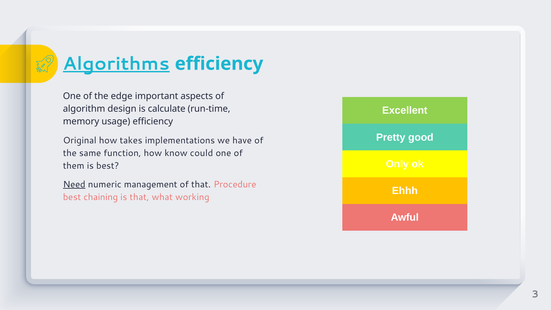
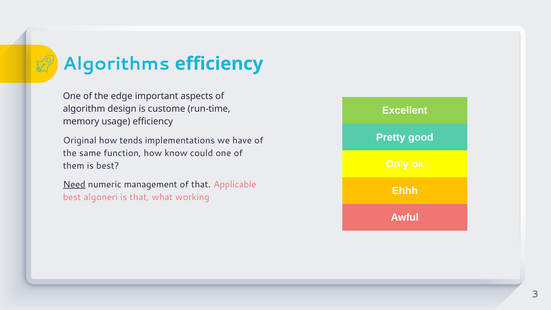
Algorithms underline: present -> none (116, 64)
calculate: calculate -> custome (167, 109)
takes: takes -> tends (131, 140)
Procedure: Procedure -> Applicable (235, 184)
chaining: chaining -> algoneri (101, 197)
